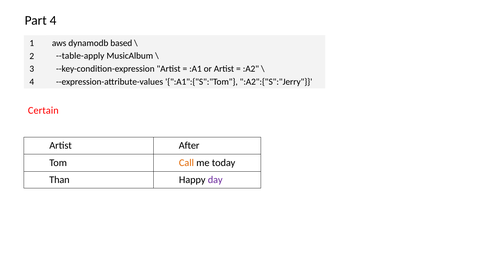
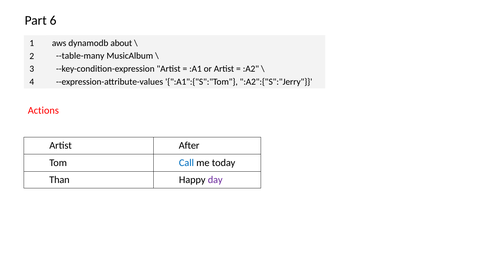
Part 4: 4 -> 6 (53, 20)
based: based -> about (121, 43)
--table-apply: --table-apply -> --table-many (80, 56)
Certain: Certain -> Actions (43, 110)
Call colour: orange -> blue (186, 162)
